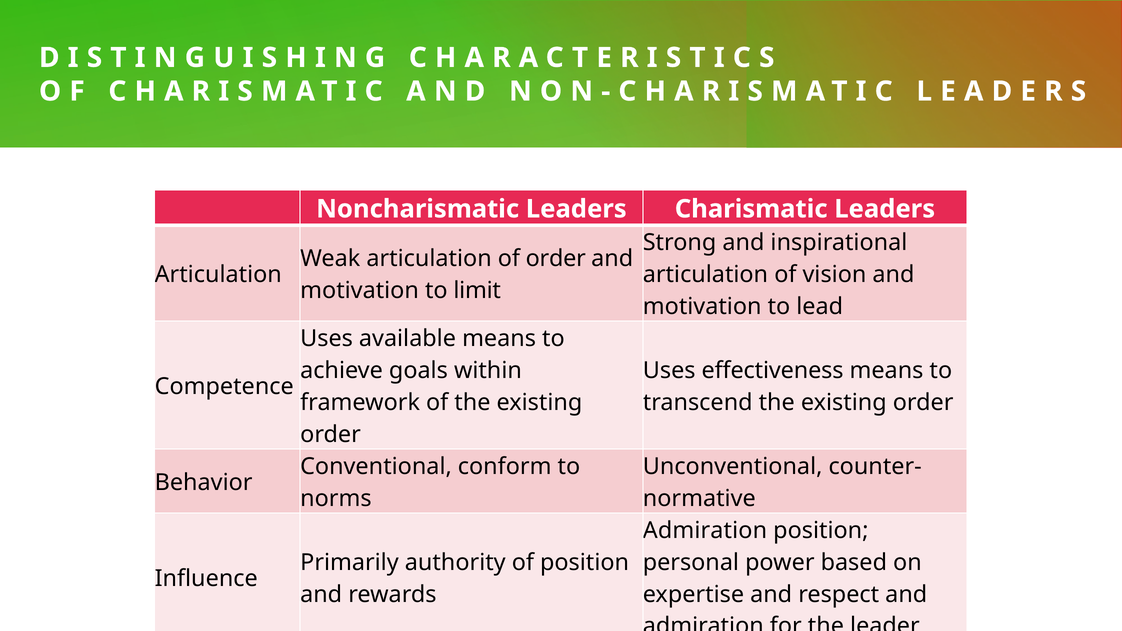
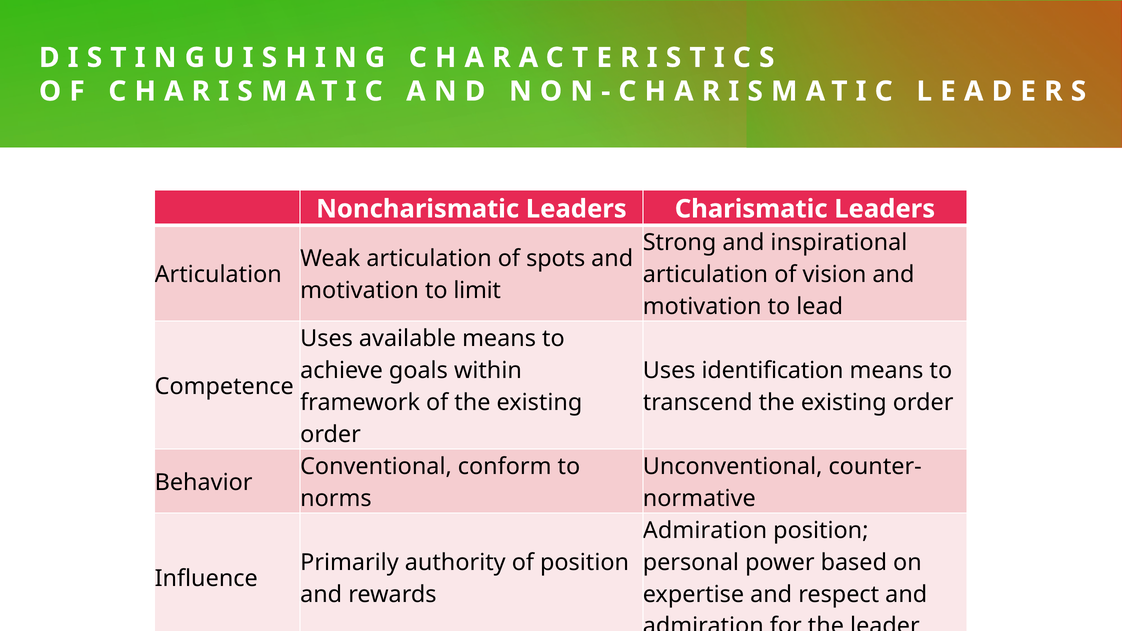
of order: order -> spots (556, 259)
effectiveness: effectiveness -> identification (773, 371)
